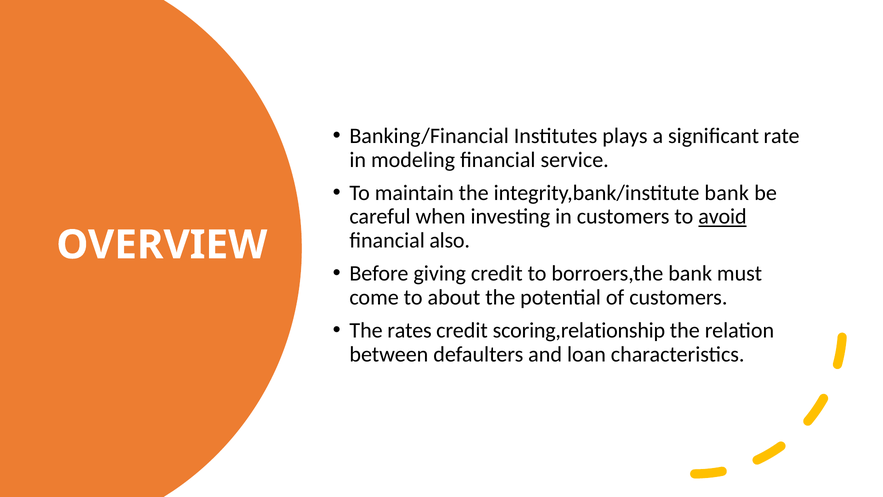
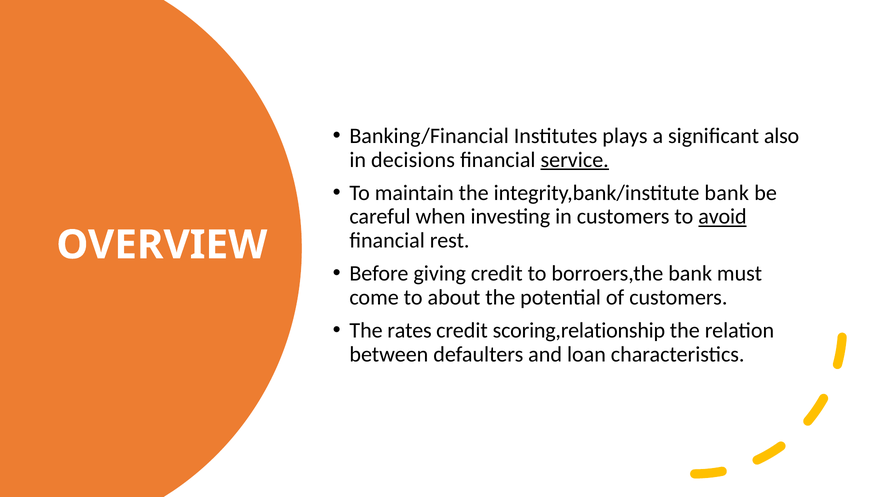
rate: rate -> also (782, 136)
modeling: modeling -> decisions (413, 160)
service underline: none -> present (575, 160)
also: also -> rest (450, 240)
